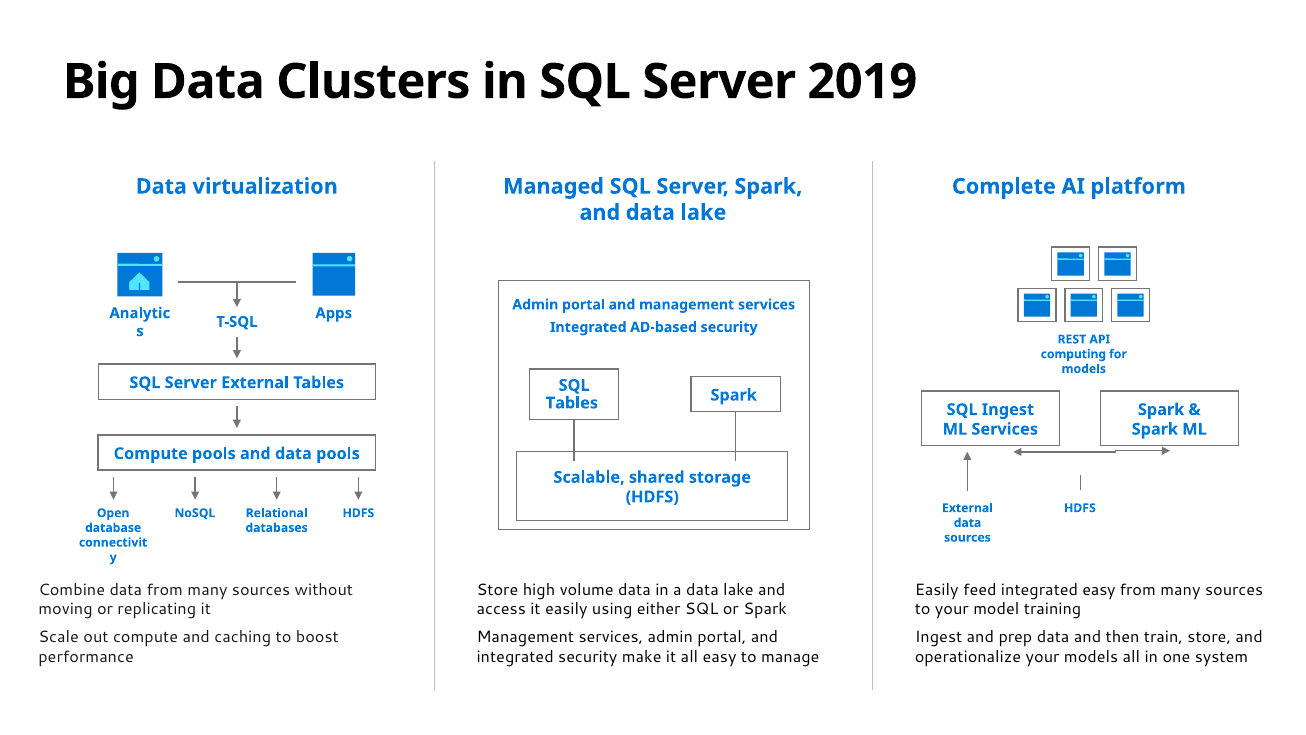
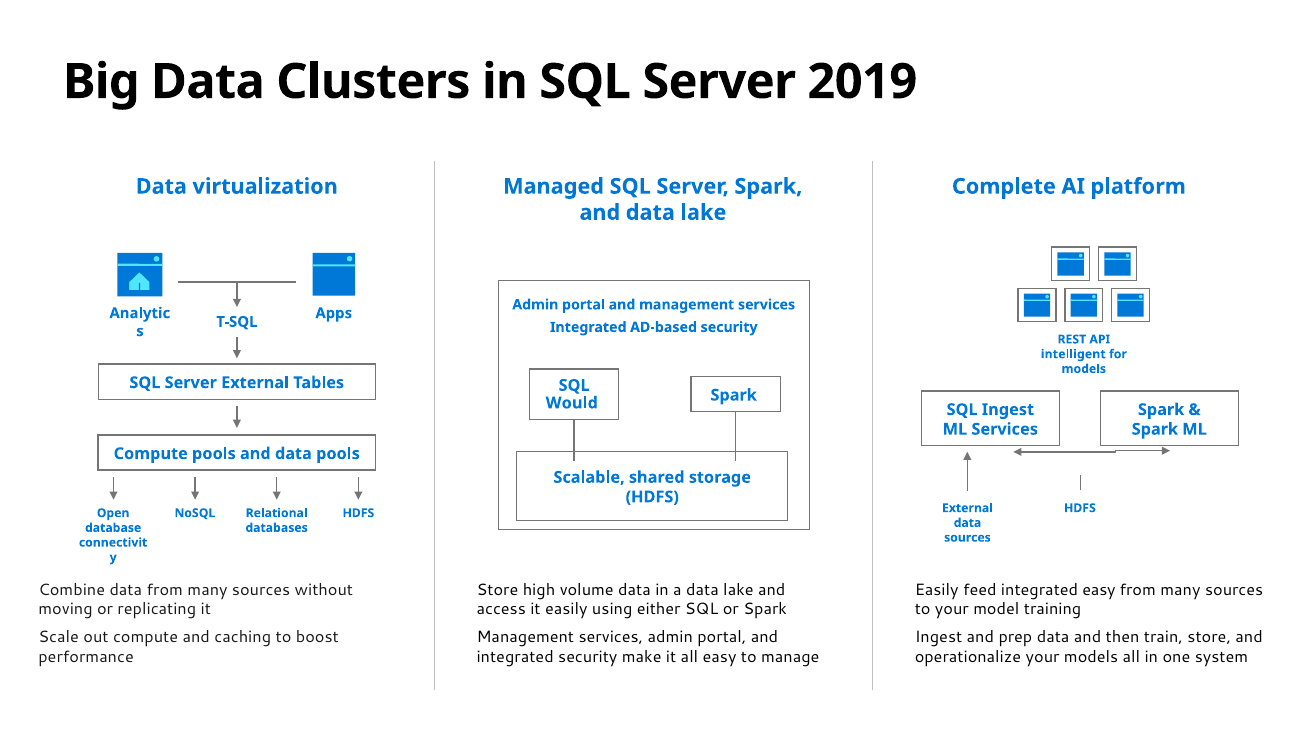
computing: computing -> intelligent (1073, 354)
Tables: Tables -> Would (572, 403)
